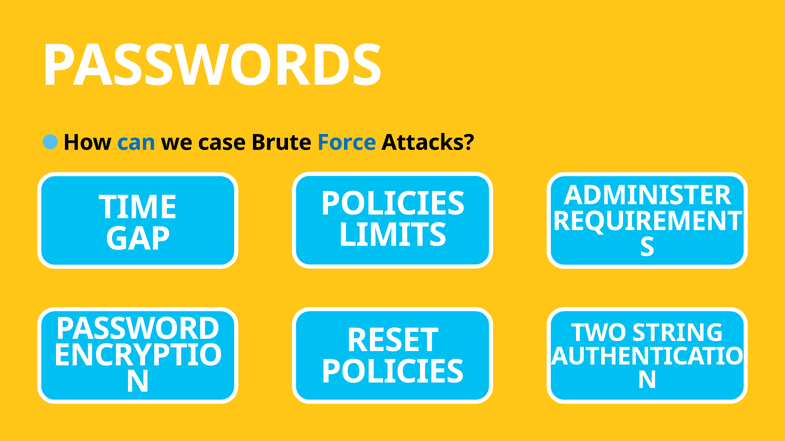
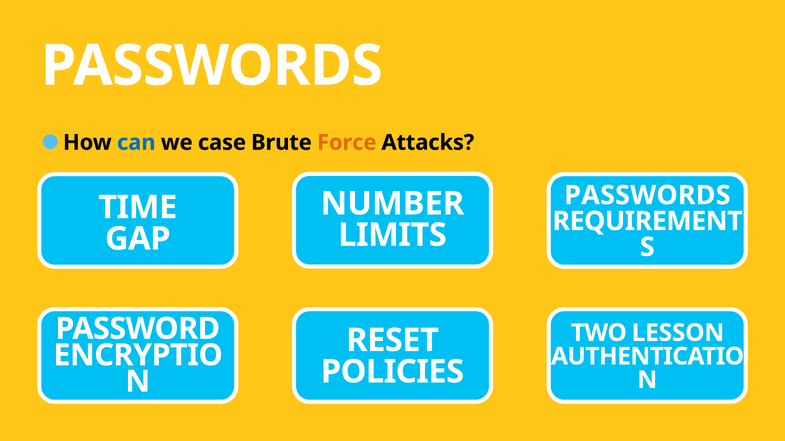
Force colour: blue -> orange (347, 143)
ADMINISTER: ADMINISTER -> PASSWORDS (647, 196)
POLICIES: POLICIES -> NUMBER (392, 204)
STRING: STRING -> LESSON (678, 333)
